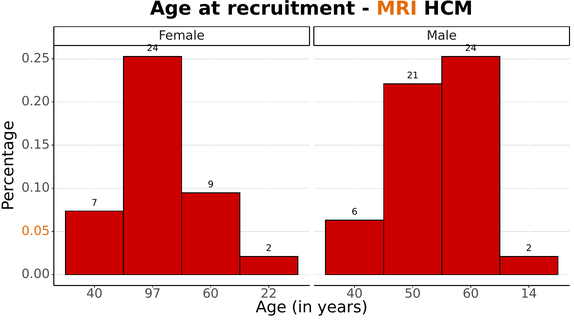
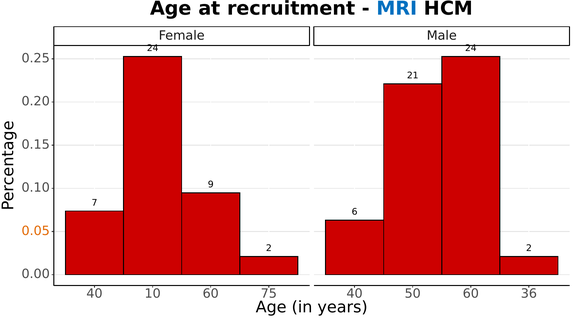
MRI colour: orange -> blue (397, 8)
97: 97 -> 10 (153, 294)
22: 22 -> 75 (269, 294)
14: 14 -> 36 (529, 294)
